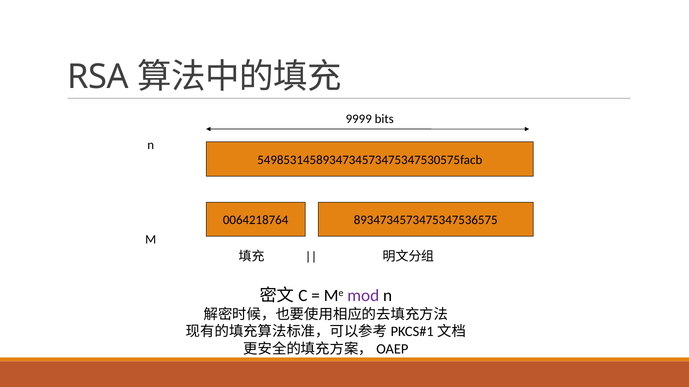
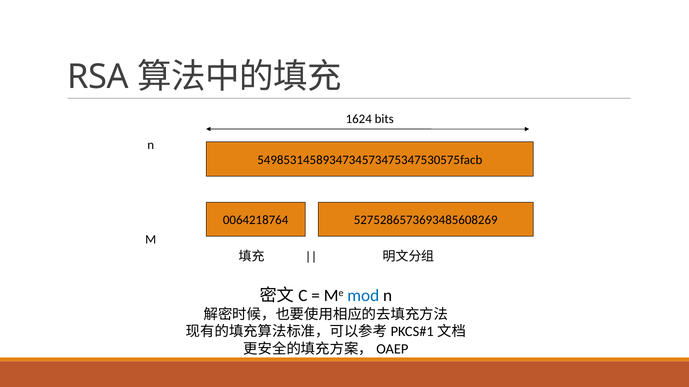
9999: 9999 -> 1624 (359, 119)
8934734573475347536575: 8934734573475347536575 -> 5275286573693485608269 (426, 221)
mod colour: purple -> blue (363, 296)
